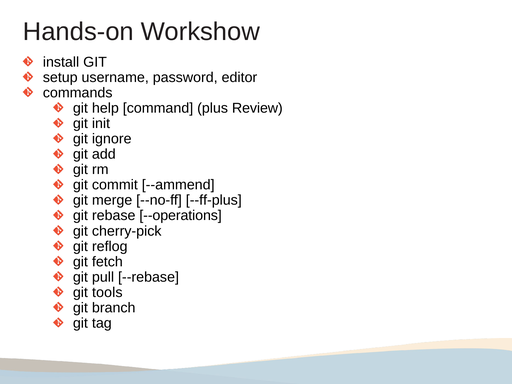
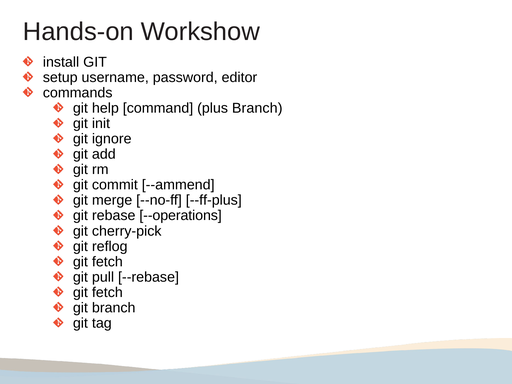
plus Review: Review -> Branch (257, 108)
tools: tools -> fetch (107, 292)
